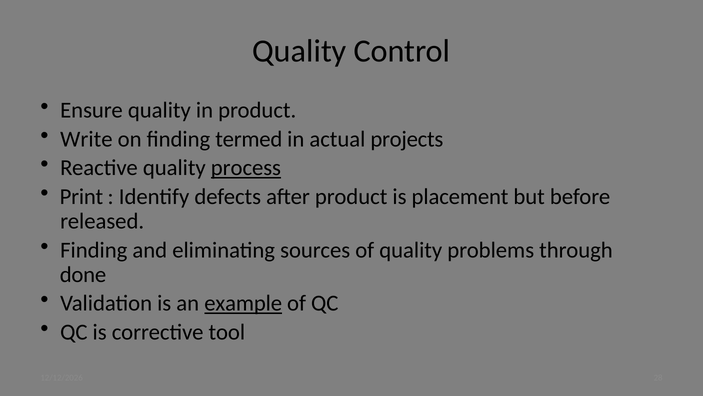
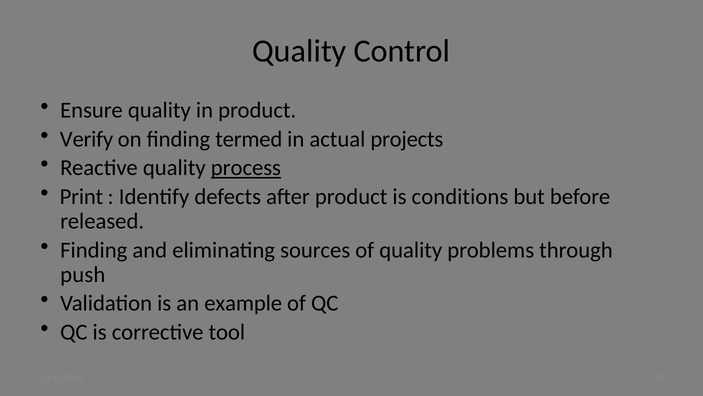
Write: Write -> Verify (87, 139)
placement: placement -> conditions (460, 196)
done: done -> push (83, 274)
example underline: present -> none (243, 303)
